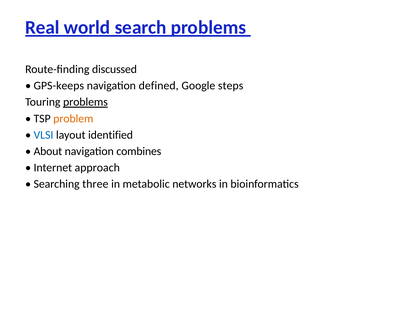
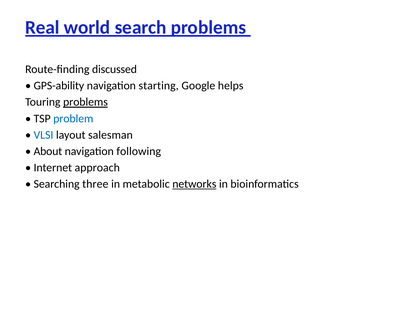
GPS-keeps: GPS-keeps -> GPS-ability (59, 86)
defined: defined -> starting (159, 86)
steps: steps -> helps (231, 86)
problem colour: orange -> blue (73, 118)
identified: identified -> salesman (110, 135)
combines: combines -> following (139, 151)
networks underline: none -> present (194, 184)
